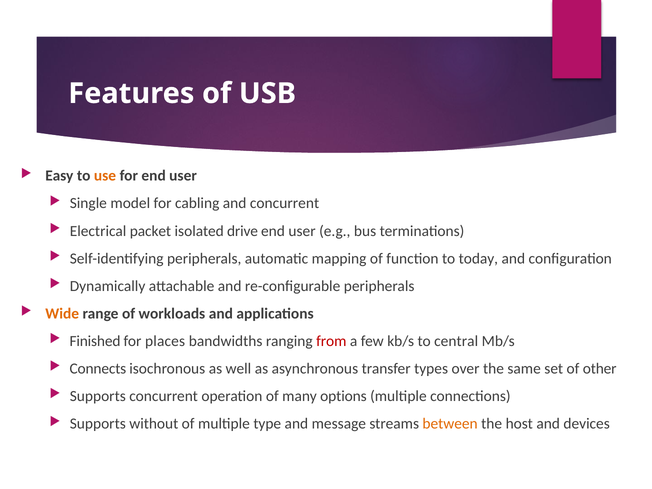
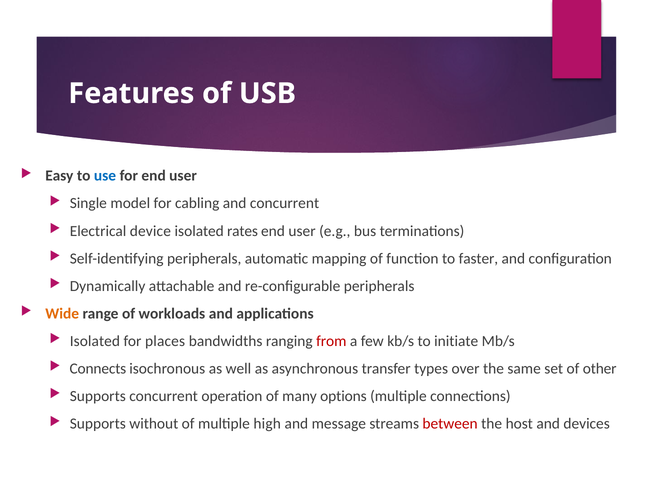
use colour: orange -> blue (105, 176)
packet: packet -> device (150, 231)
drive: drive -> rates (242, 231)
today: today -> faster (478, 258)
Finished: Finished -> Isolated (95, 341)
central: central -> initiate (456, 341)
type: type -> high (267, 424)
between colour: orange -> red (450, 424)
